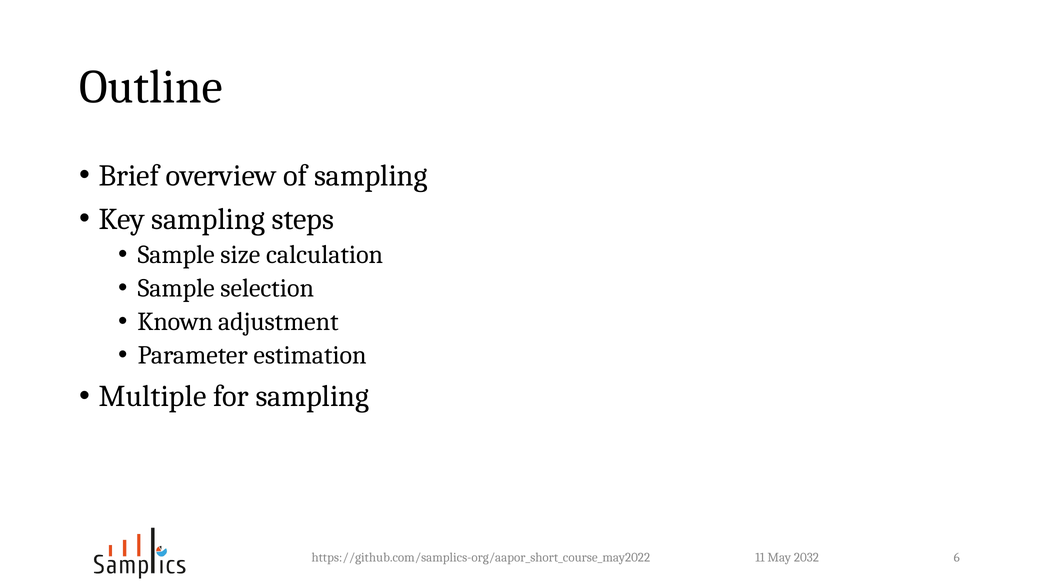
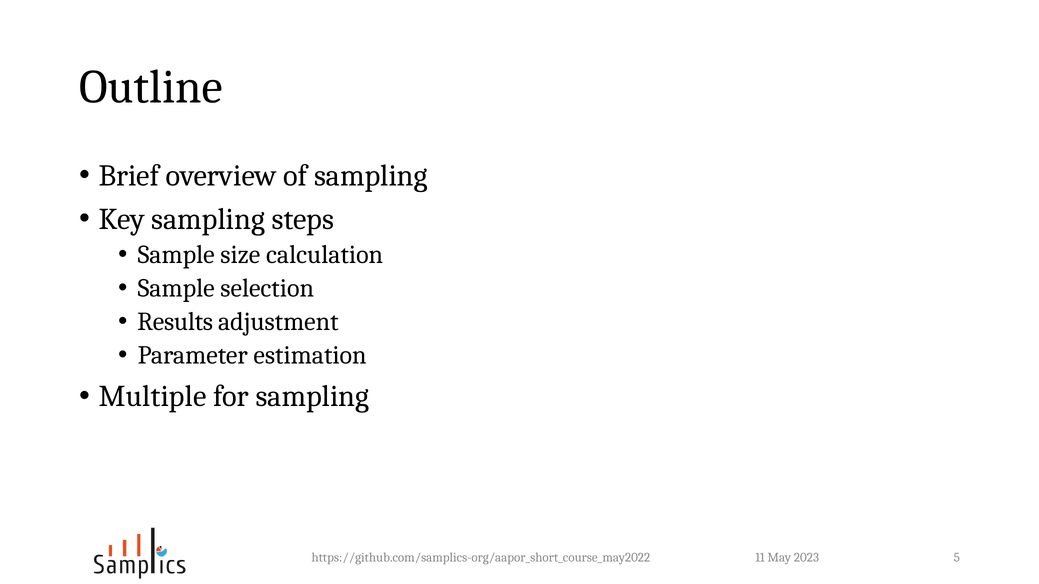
Known: Known -> Results (175, 322)
2032: 2032 -> 2023 (806, 558)
6: 6 -> 5 (957, 558)
